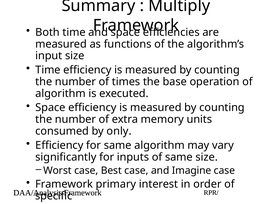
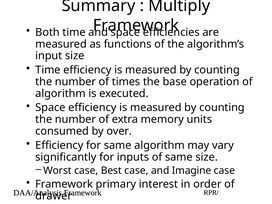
only: only -> over (119, 131)
specific: specific -> drawer (54, 196)
